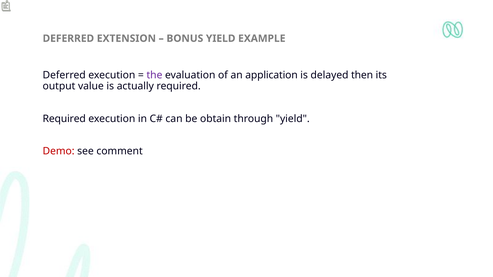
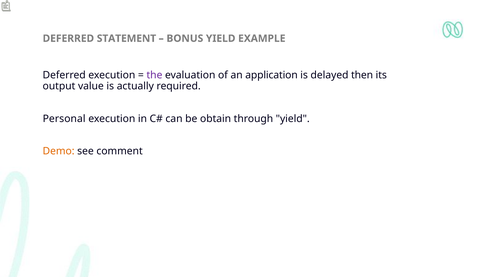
EXTENSION: EXTENSION -> STATEMENT (126, 38)
Required: Required -> Personal (64, 119)
Demo colour: red -> orange (59, 151)
